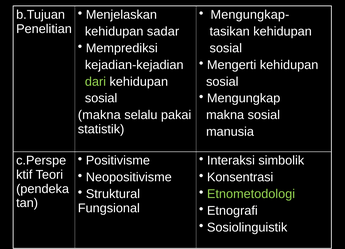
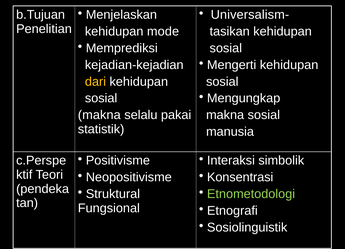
Mengungkap-: Mengungkap- -> Universalism- (250, 15)
sadar: sadar -> mode (163, 32)
dari colour: light green -> yellow (95, 82)
